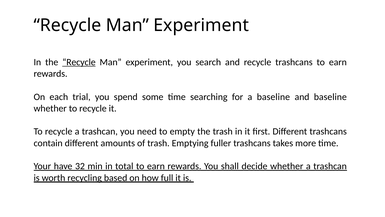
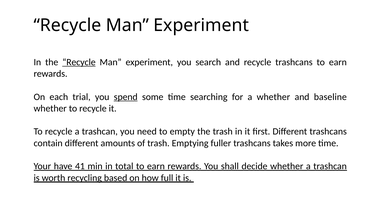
spend underline: none -> present (126, 97)
a baseline: baseline -> whether (273, 97)
32: 32 -> 41 (80, 166)
